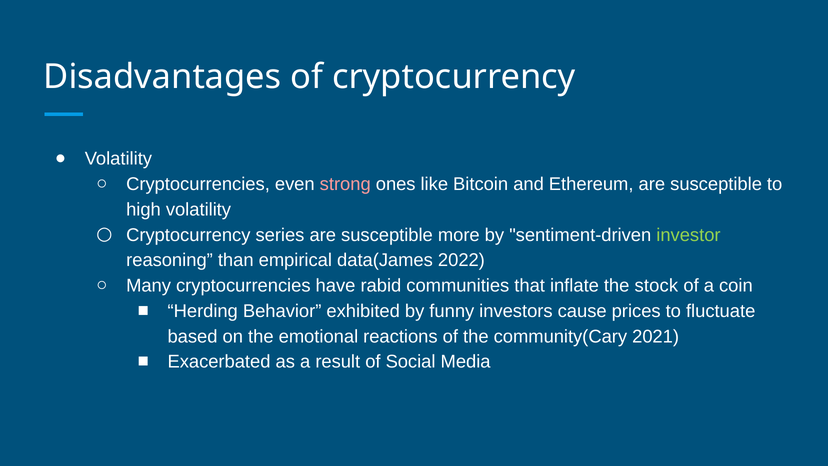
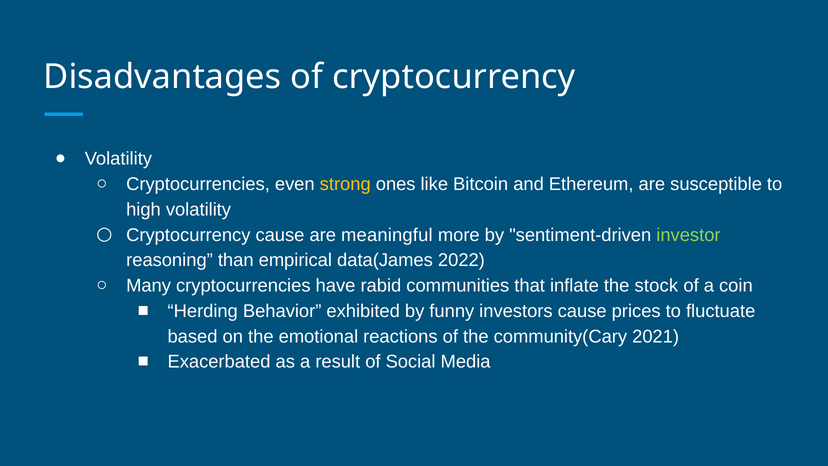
strong colour: pink -> yellow (345, 184)
Cryptocurrency series: series -> cause (280, 235)
susceptible: susceptible -> meaningful (387, 235)
